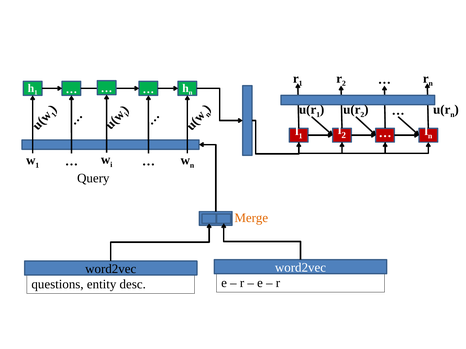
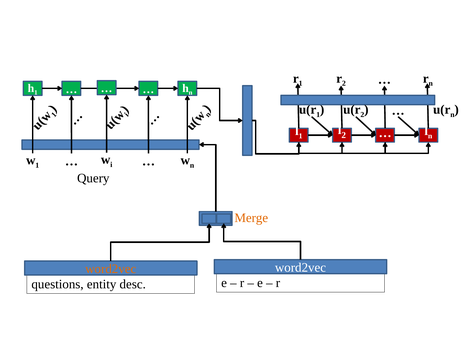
word2vec colour: black -> orange (111, 269)
